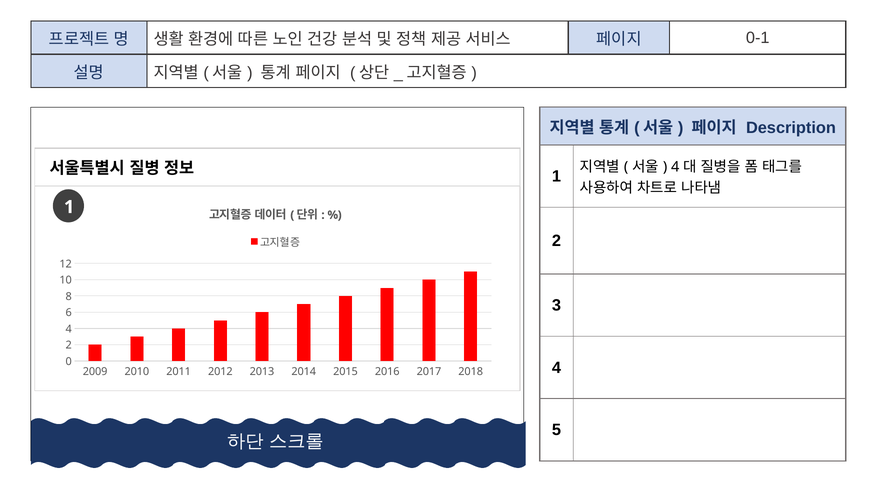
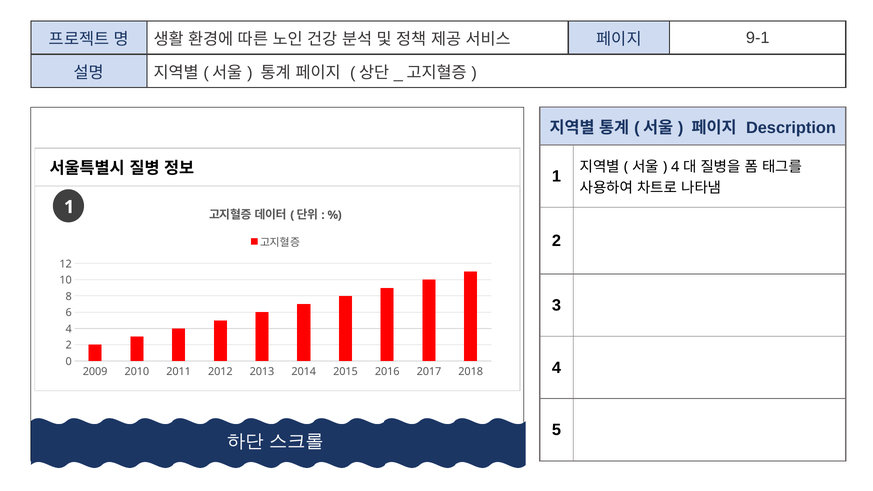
0-1: 0-1 -> 9-1 (758, 38)
